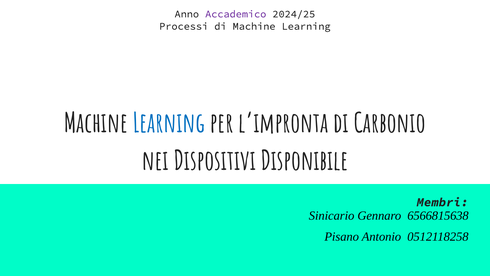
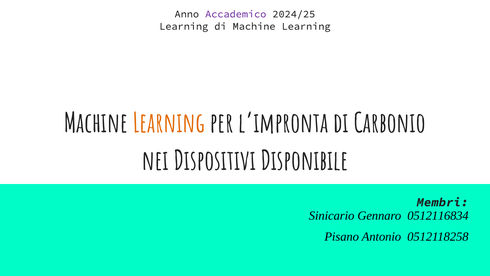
Processi: Processi -> Learning (184, 26)
Learning colour: blue -> orange (169, 123)
6566815638: 6566815638 -> 0512116834 (438, 215)
